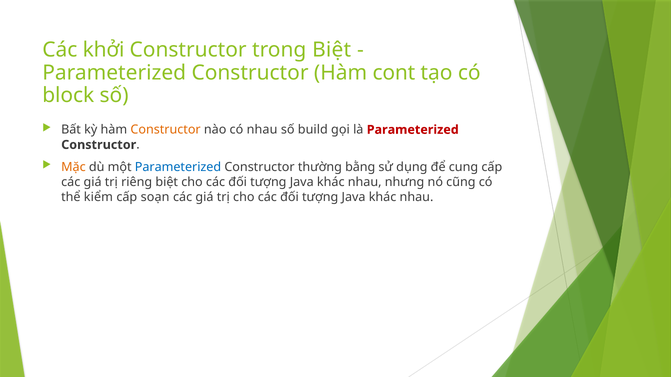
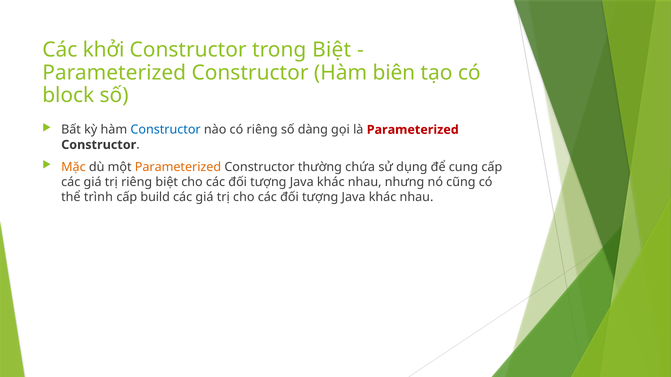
cont: cont -> biên (394, 73)
Constructor colour: orange -> blue (166, 130)
có nhau: nhau -> riêng (262, 130)
build: build -> dàng (313, 130)
Parameterized colour: blue -> orange (178, 167)
bằng: bằng -> chứa (360, 167)
kiểm: kiểm -> trình (98, 197)
soạn: soạn -> build (155, 197)
